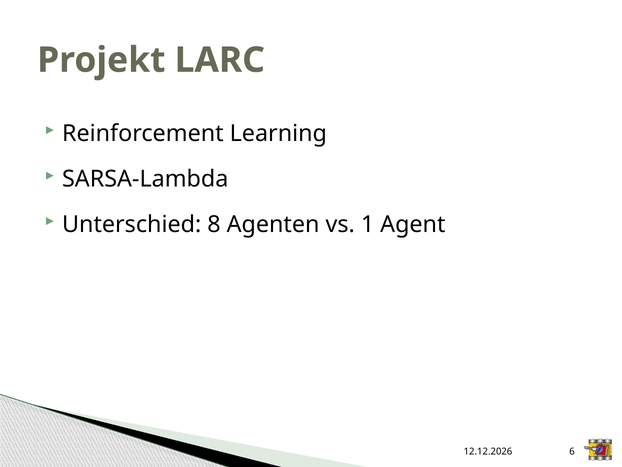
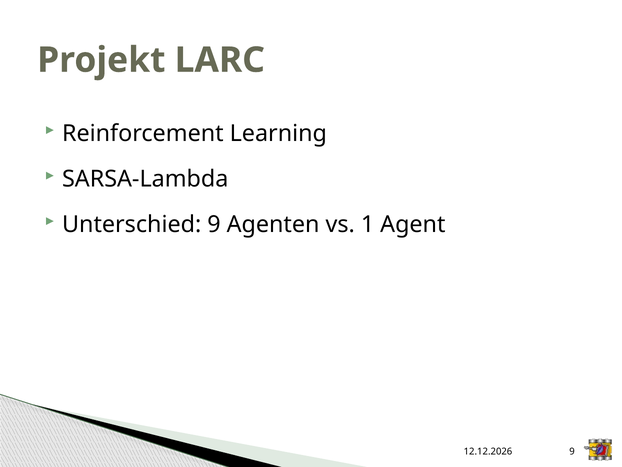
Unterschied 8: 8 -> 9 (214, 224)
6: 6 -> 9 (572, 451)
